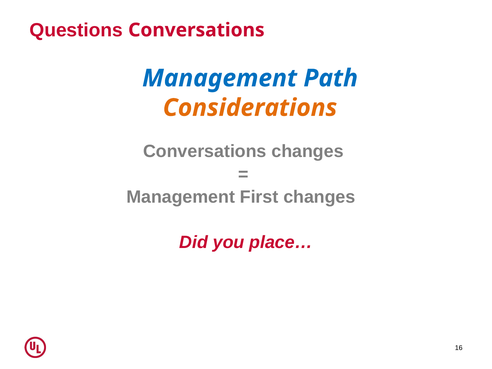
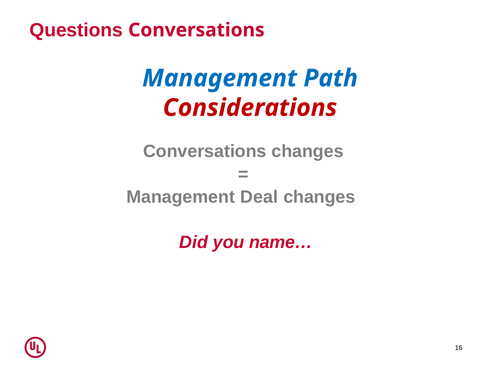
Considerations colour: orange -> red (250, 108)
First: First -> Deal (259, 197)
place…: place… -> name… (281, 242)
